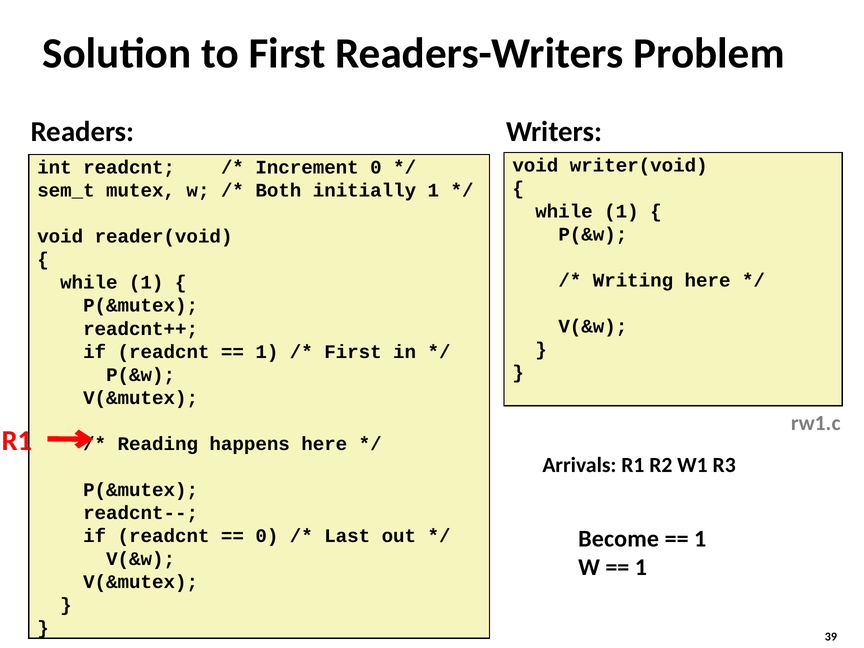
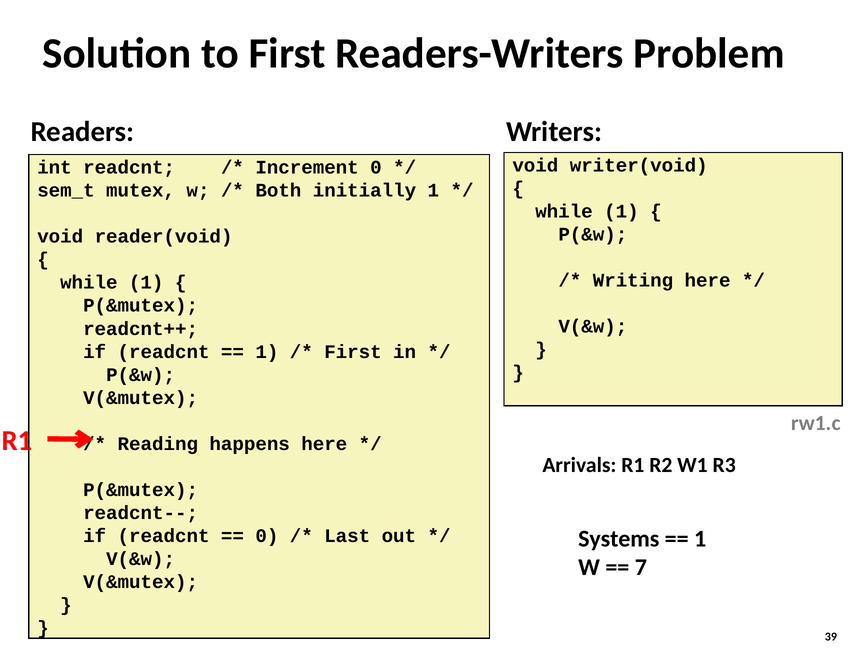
Become: Become -> Systems (619, 539)
1: 1 -> 7 (641, 568)
